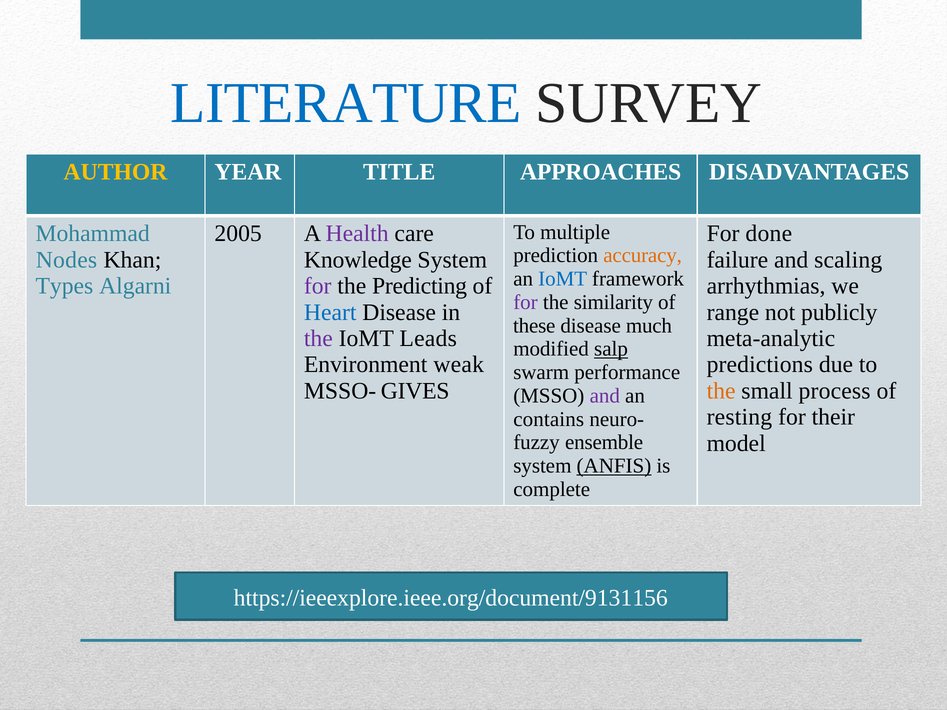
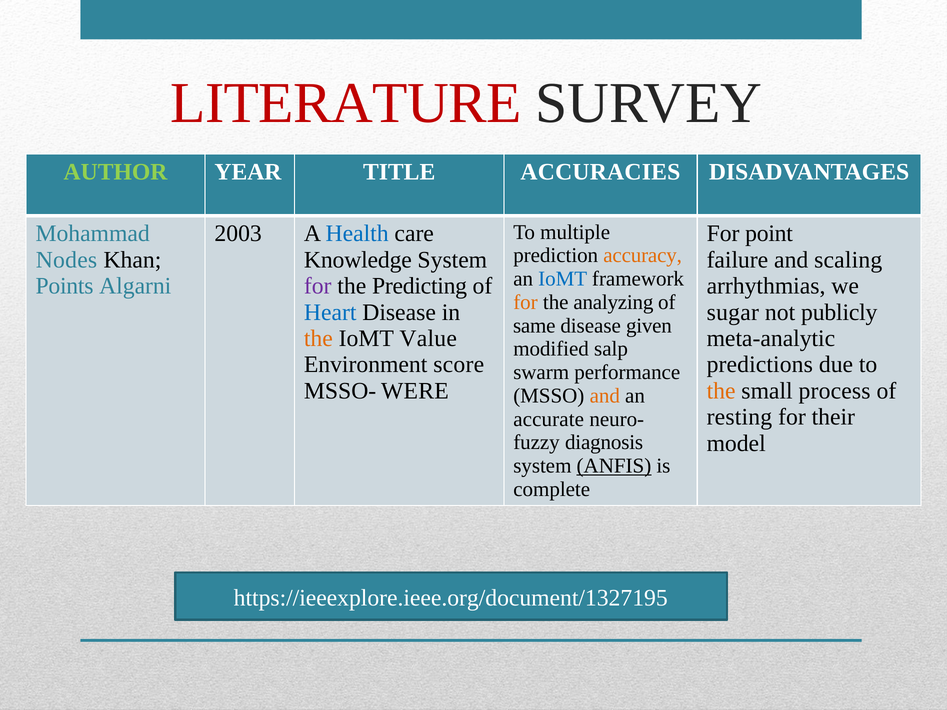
LITERATURE colour: blue -> red (346, 103)
AUTHOR colour: yellow -> light green (116, 172)
APPROACHES: APPROACHES -> ACCURACIES (600, 172)
2005: 2005 -> 2003 (238, 234)
Health colour: purple -> blue (357, 234)
done: done -> point (769, 234)
Types: Types -> Points (65, 286)
for colour: purple -> orange (525, 302)
similarity: similarity -> analyzing (613, 302)
range: range -> sugar (733, 312)
these: these -> same (534, 326)
much: much -> given (649, 326)
the colour: purple -> orange (318, 339)
Leads: Leads -> Value (428, 339)
salp underline: present -> none (611, 349)
weak: weak -> score (459, 365)
GIVES: GIVES -> WERE (415, 391)
and colour: purple -> orange (605, 396)
contains: contains -> accurate (549, 419)
ensemble: ensemble -> diagnosis (604, 443)
https://ieeexplore.ieee.org/document/9131156: https://ieeexplore.ieee.org/document/9131156 -> https://ieeexplore.ieee.org/document/1327195 (451, 598)
